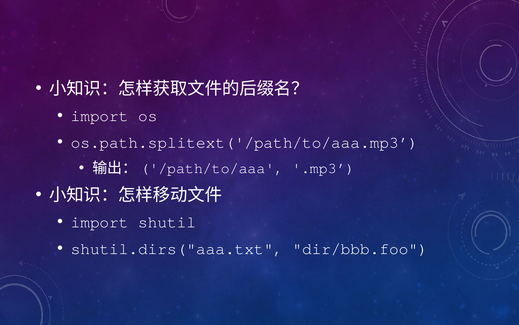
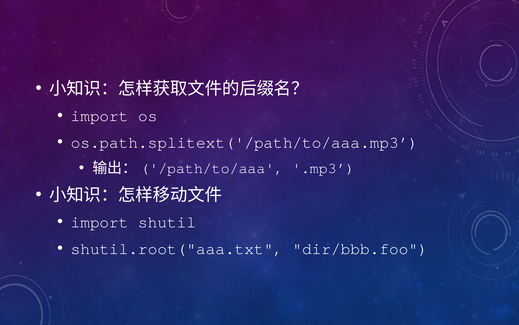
shutil.dirs("aaa.txt: shutil.dirs("aaa.txt -> shutil.root("aaa.txt (177, 249)
